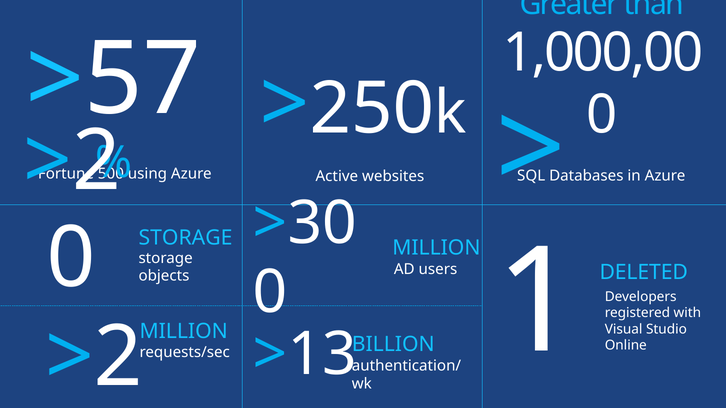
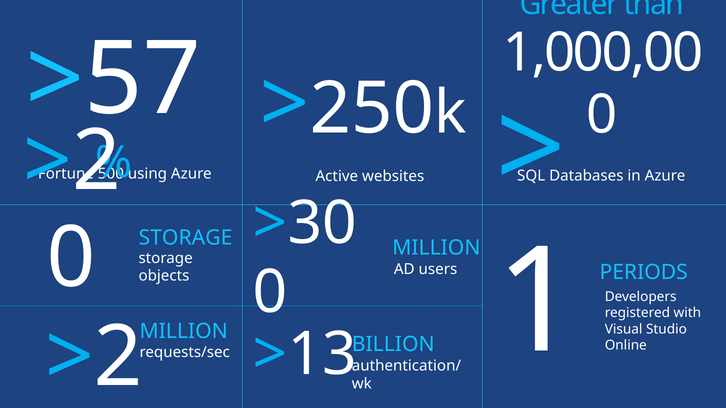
DELETED: DELETED -> PERIODS (644, 273)
